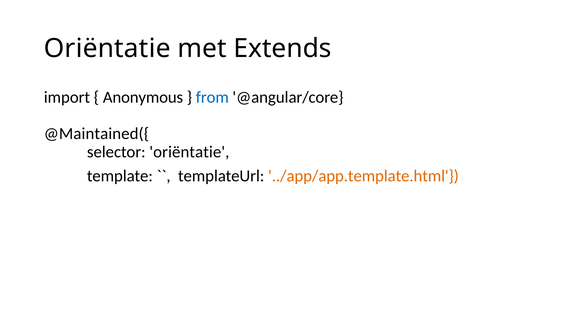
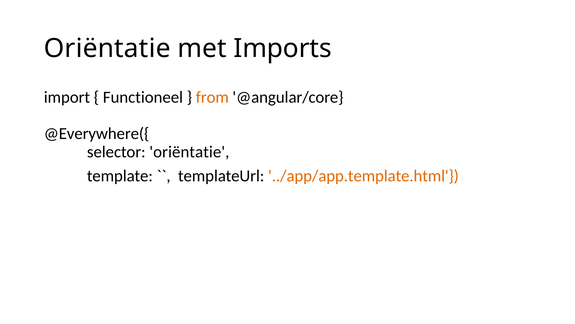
Extends: Extends -> Imports (283, 48)
Anonymous: Anonymous -> Functioneel (143, 97)
from colour: blue -> orange (212, 97)
@Maintained({: @Maintained({ -> @Everywhere({ (97, 133)
